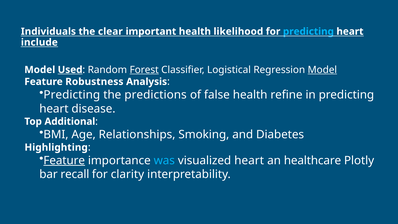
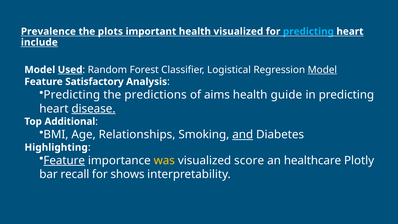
Individuals: Individuals -> Prevalence (48, 31)
clear: clear -> plots (110, 31)
health likelihood: likelihood -> visualized (238, 31)
Forest underline: present -> none (144, 70)
Robustness: Robustness -> Satisfactory (94, 82)
false: false -> aims (217, 95)
refine: refine -> guide (286, 95)
disease underline: none -> present (93, 109)
and underline: none -> present (243, 134)
was colour: light blue -> yellow (164, 160)
visualized heart: heart -> score (249, 160)
clarity: clarity -> shows (128, 174)
